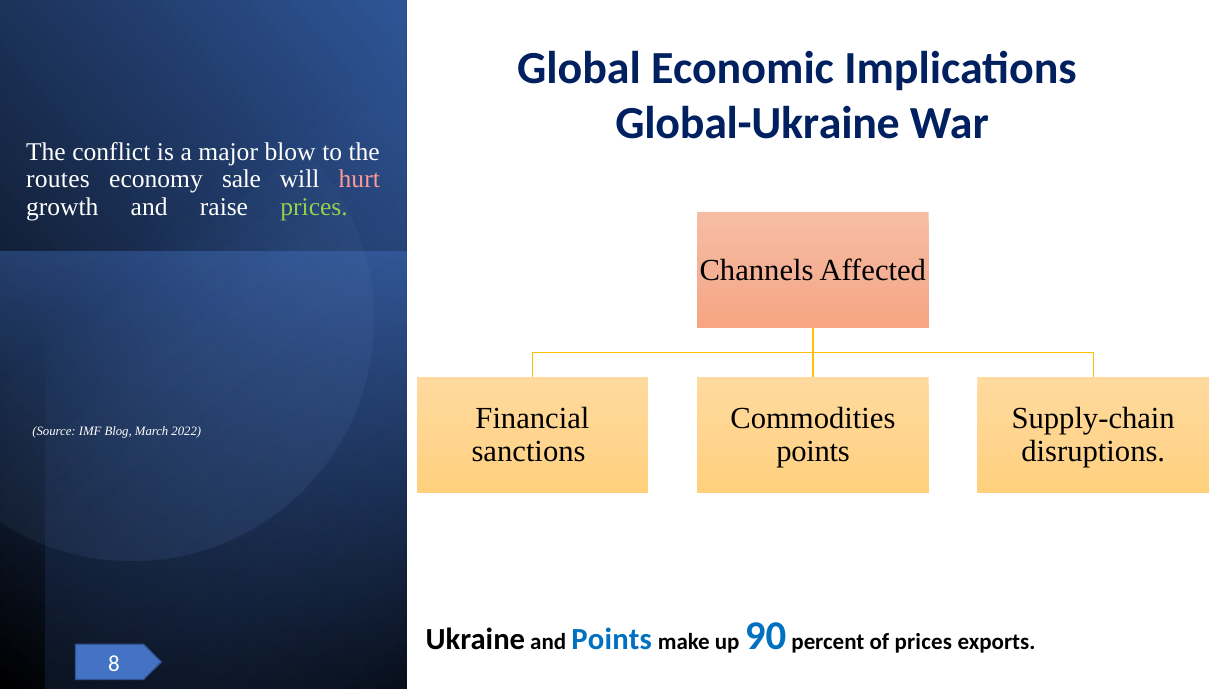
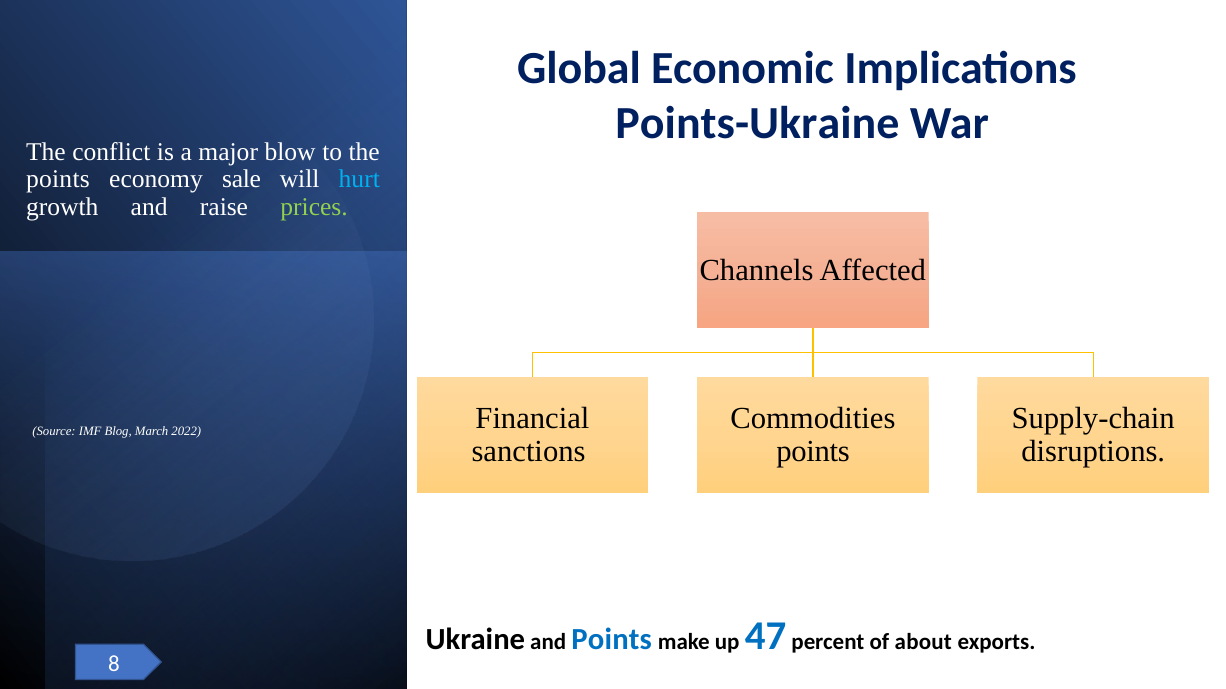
Global-Ukraine: Global-Ukraine -> Points-Ukraine (757, 123)
routes: routes -> points (58, 179)
hurt colour: pink -> light blue (359, 179)
90: 90 -> 47 (766, 636)
of prices: prices -> about (923, 642)
